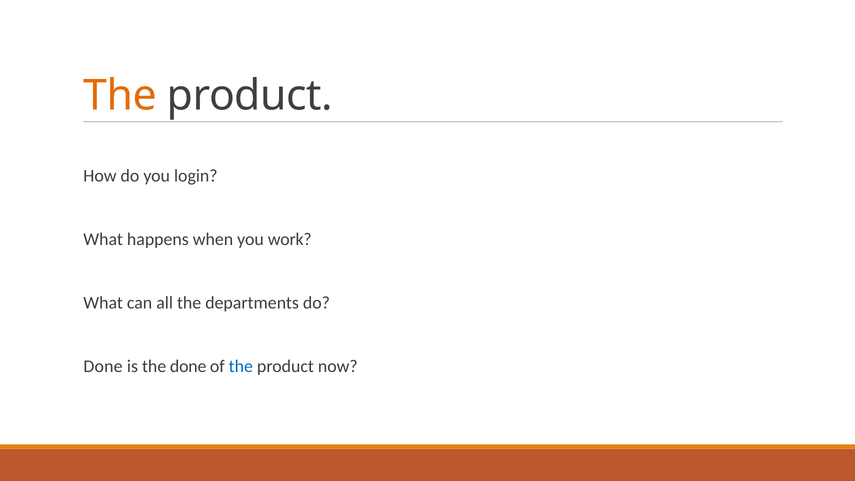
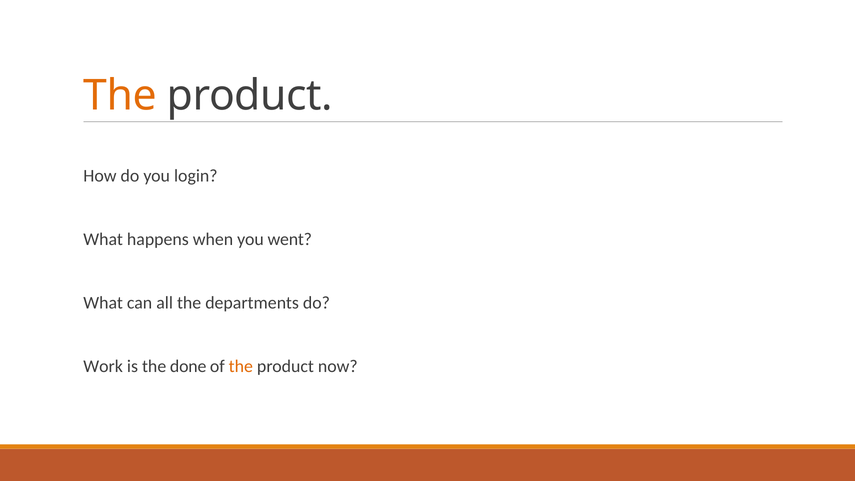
work: work -> went (290, 239)
Done: Done -> Work (103, 366)
the colour: blue -> orange (241, 366)
